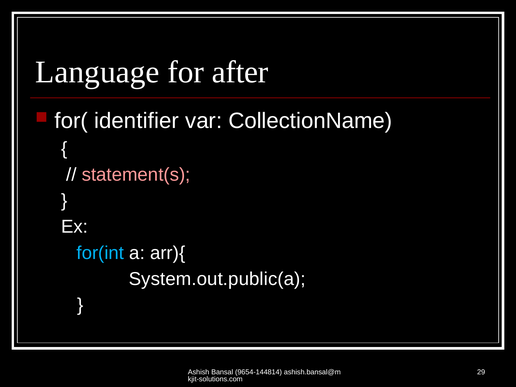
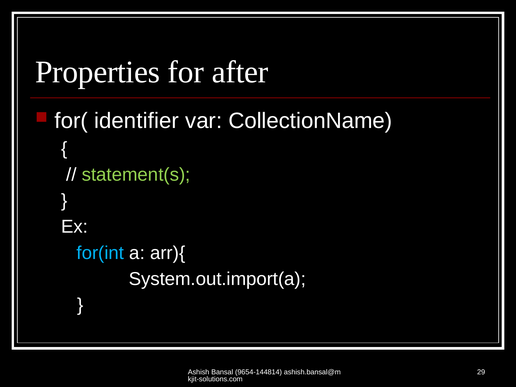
Language: Language -> Properties (98, 72)
statement(s colour: pink -> light green (136, 175)
System.out.public(a: System.out.public(a -> System.out.import(a (217, 279)
